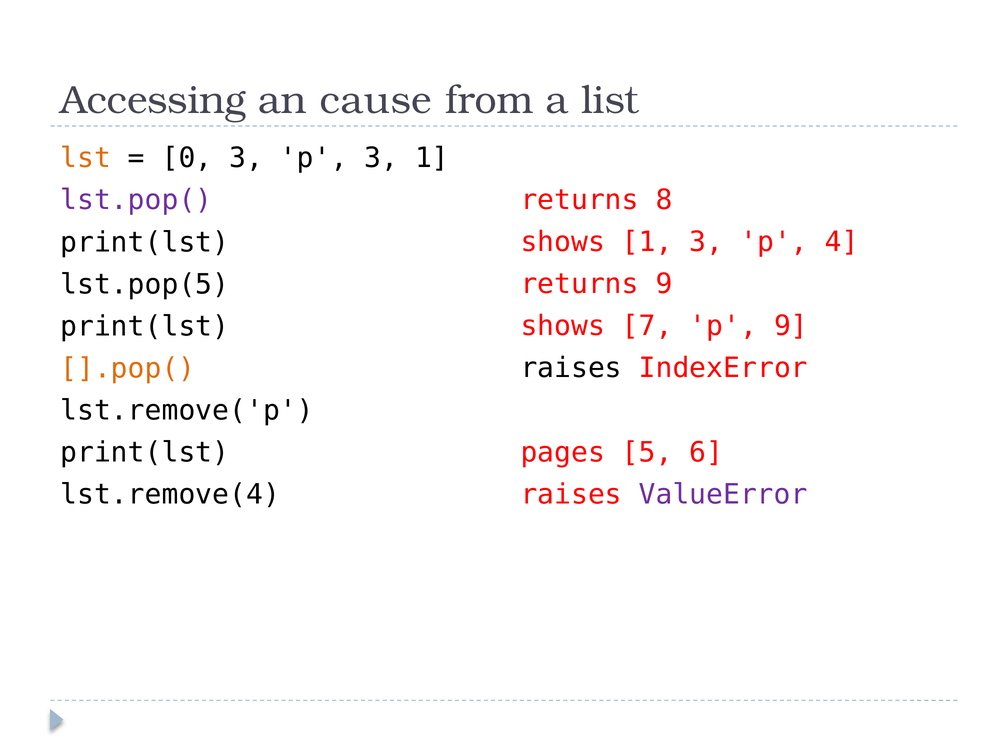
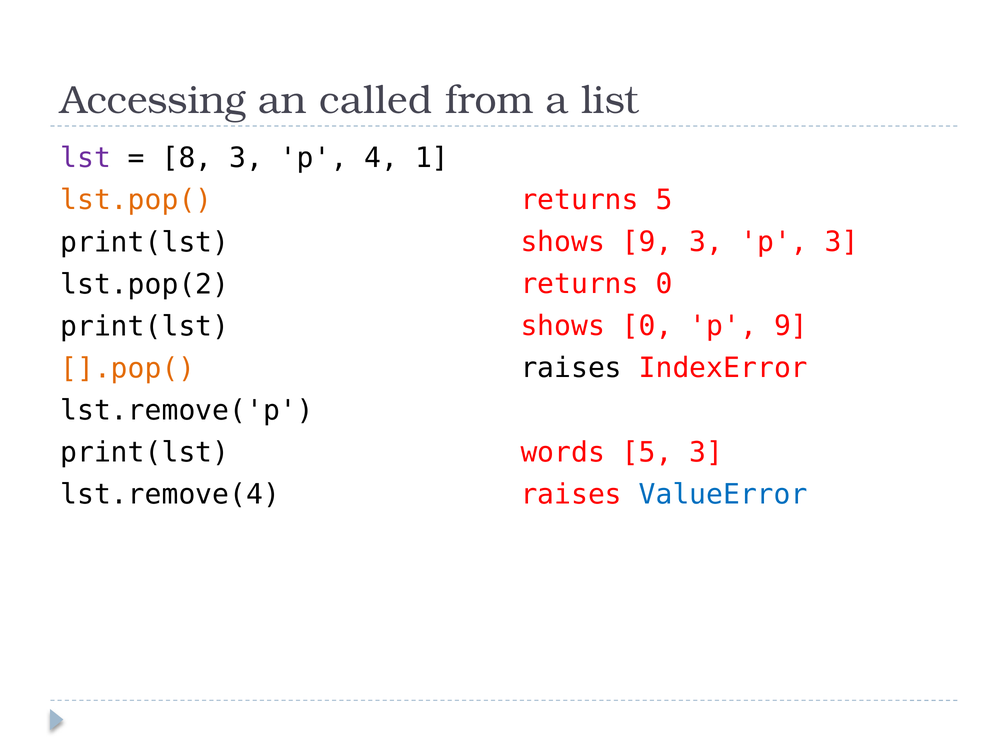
cause: cause -> called (376, 100)
lst colour: orange -> purple (86, 158)
0: 0 -> 8 (187, 158)
p 3: 3 -> 4 (381, 158)
returns 8: 8 -> 5 (664, 200)
lst.pop( colour: purple -> orange (136, 200)
shows 1: 1 -> 9 (647, 242)
p 4: 4 -> 3 (841, 242)
returns 9: 9 -> 0 (664, 284)
lst.pop(5: lst.pop(5 -> lst.pop(2 (145, 284)
shows 7: 7 -> 0 (647, 326)
pages: pages -> words (563, 452)
5 6: 6 -> 3 (706, 452)
ValueError colour: purple -> blue (723, 494)
